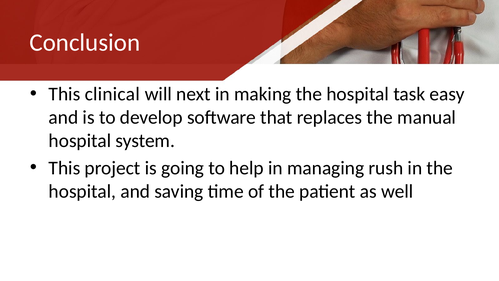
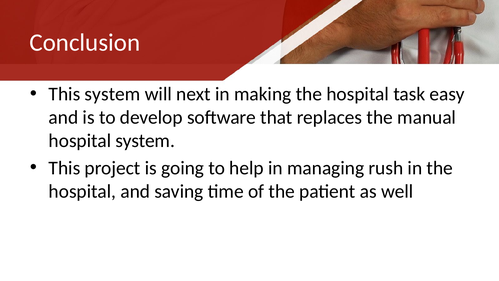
This clinical: clinical -> system (113, 94)
